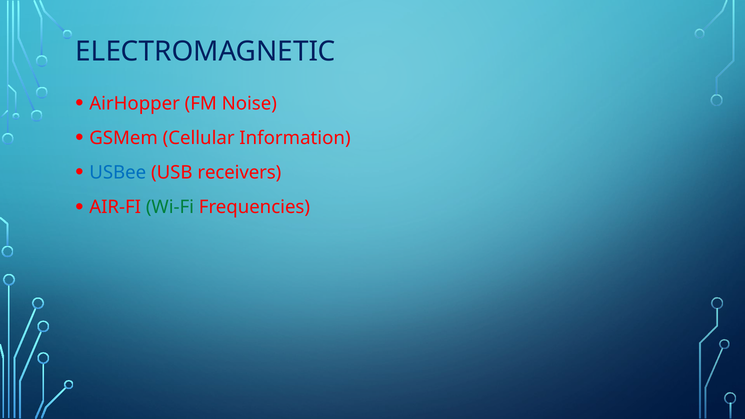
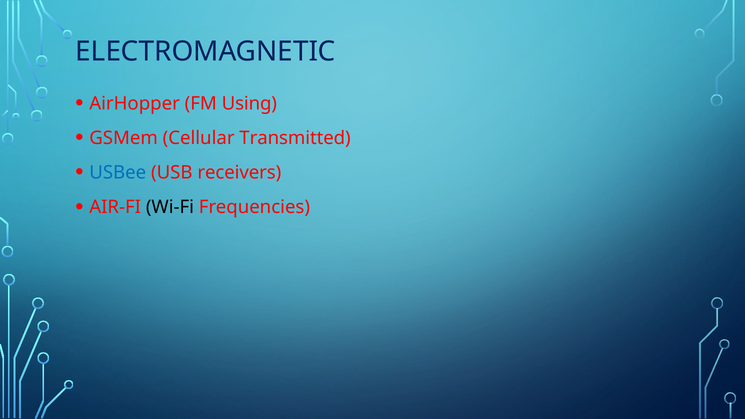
Noise: Noise -> Using (249, 104)
Information: Information -> Transmitted (295, 138)
Wi-Fi colour: green -> black (170, 207)
